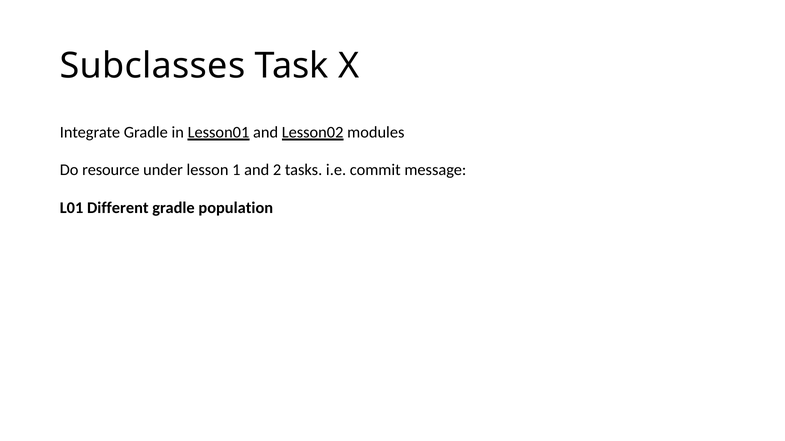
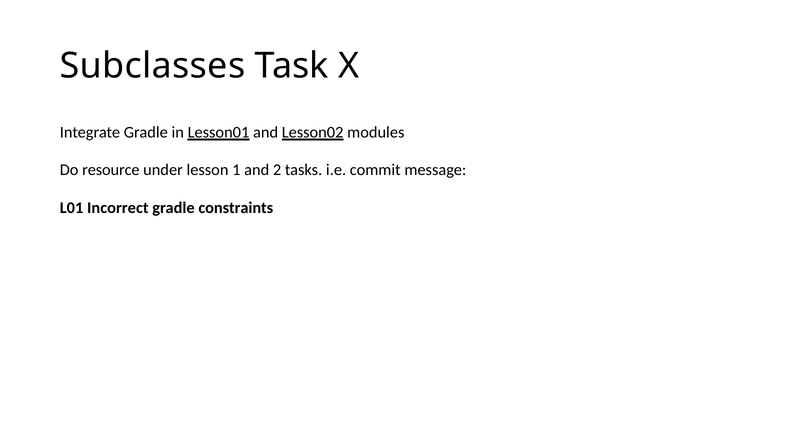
Different: Different -> Incorrect (118, 208)
population: population -> constraints (236, 208)
